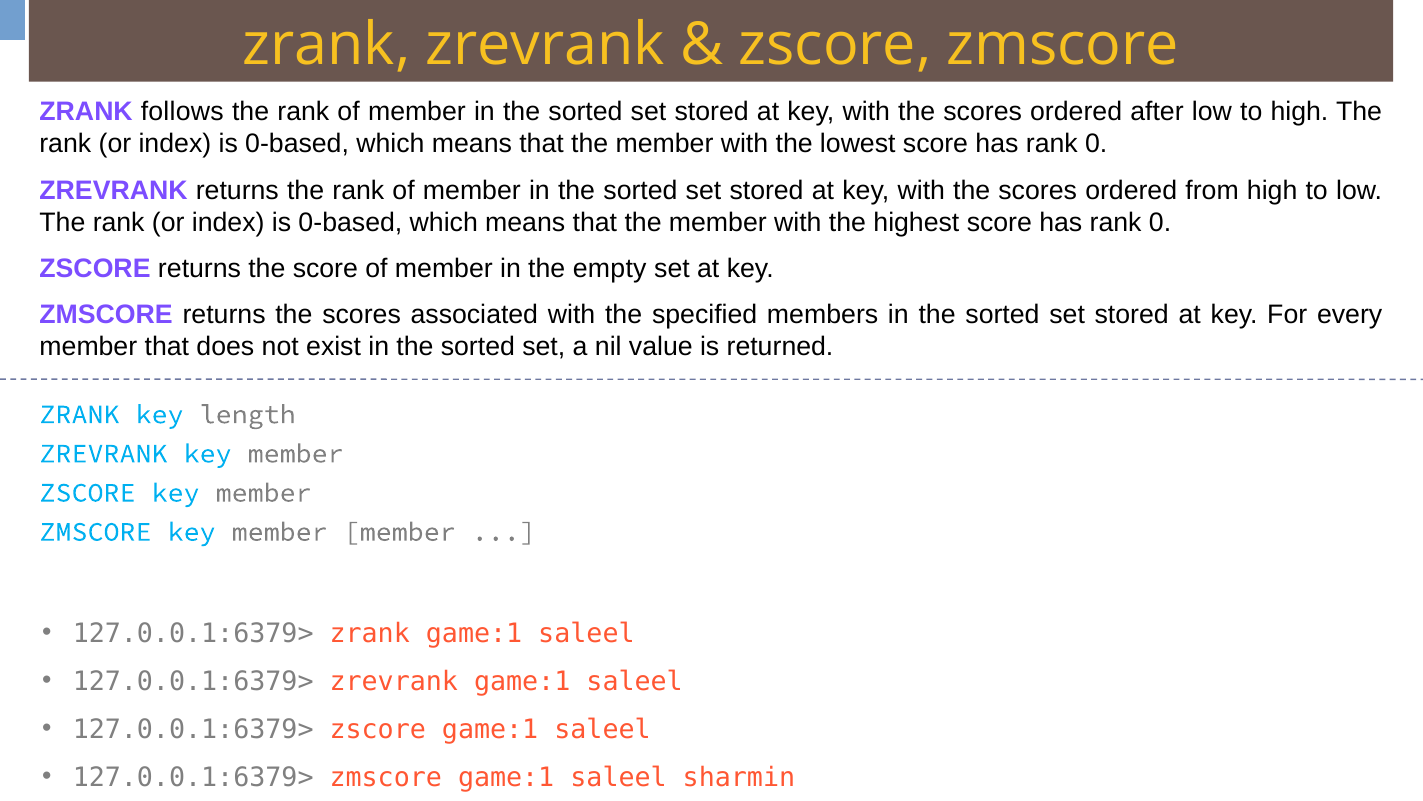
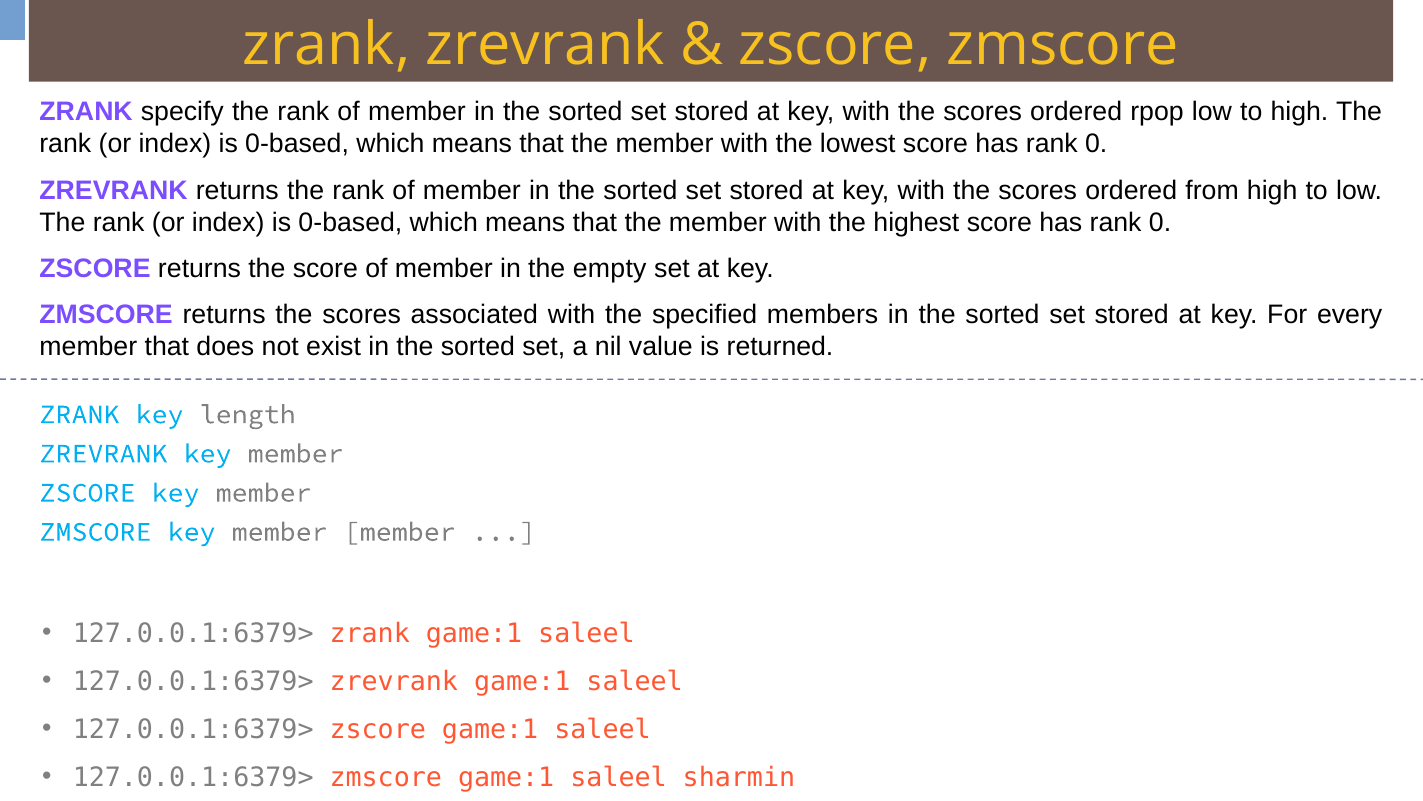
follows: follows -> specify (182, 112)
after: after -> rpop (1157, 112)
